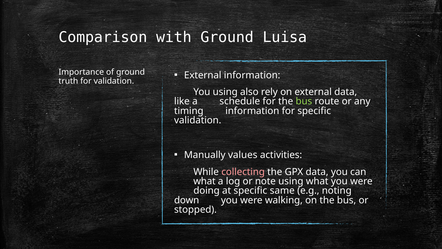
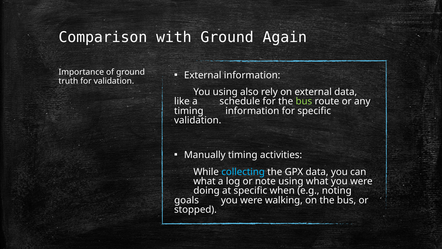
Luisa: Luisa -> Again (285, 37)
Manually values: values -> timing (243, 155)
collecting colour: pink -> light blue (243, 172)
same: same -> when (282, 191)
down: down -> goals (187, 200)
